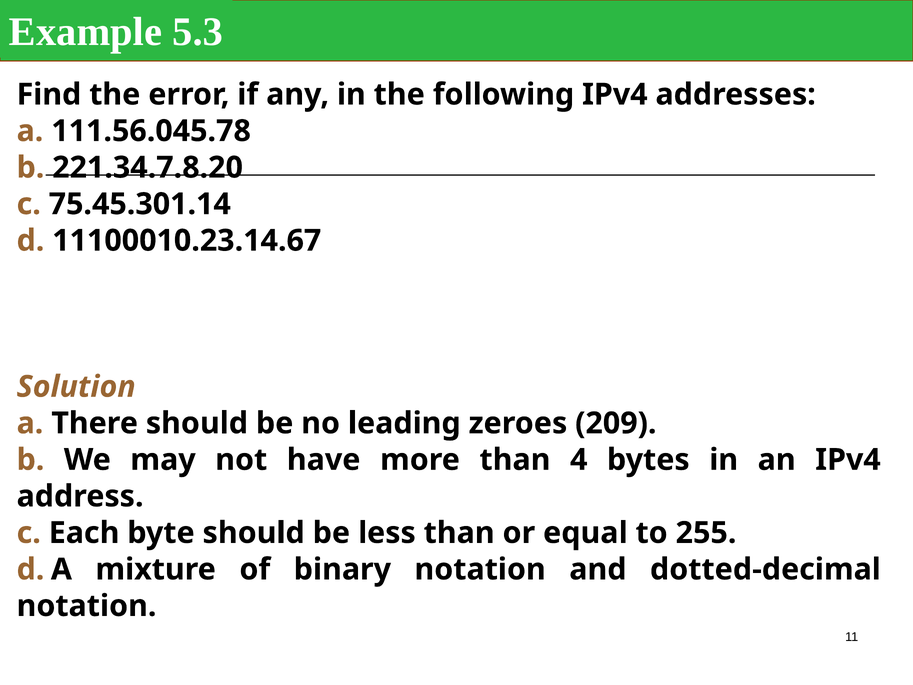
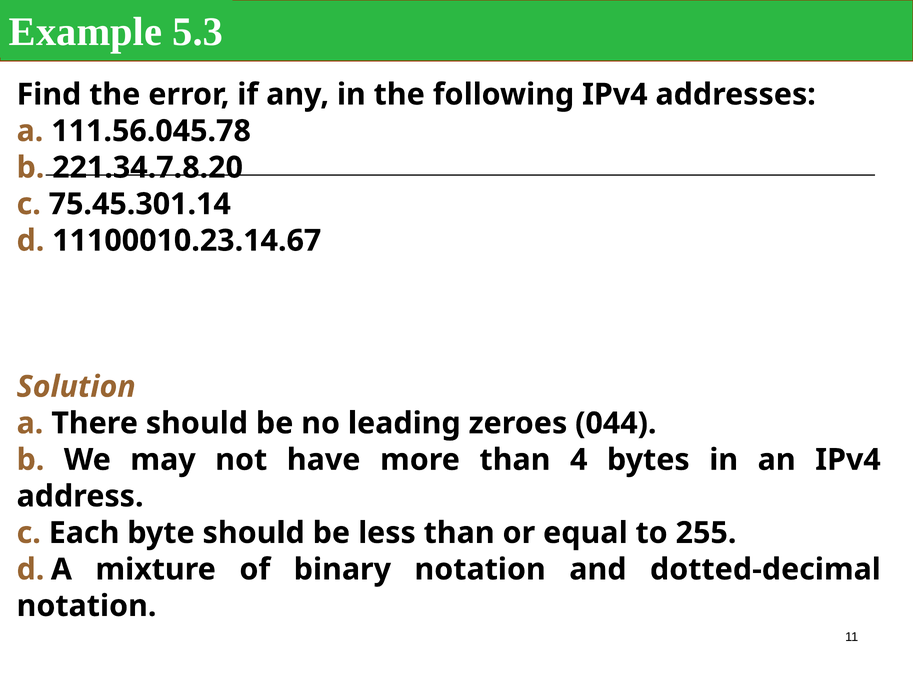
209: 209 -> 044 (616, 423)
